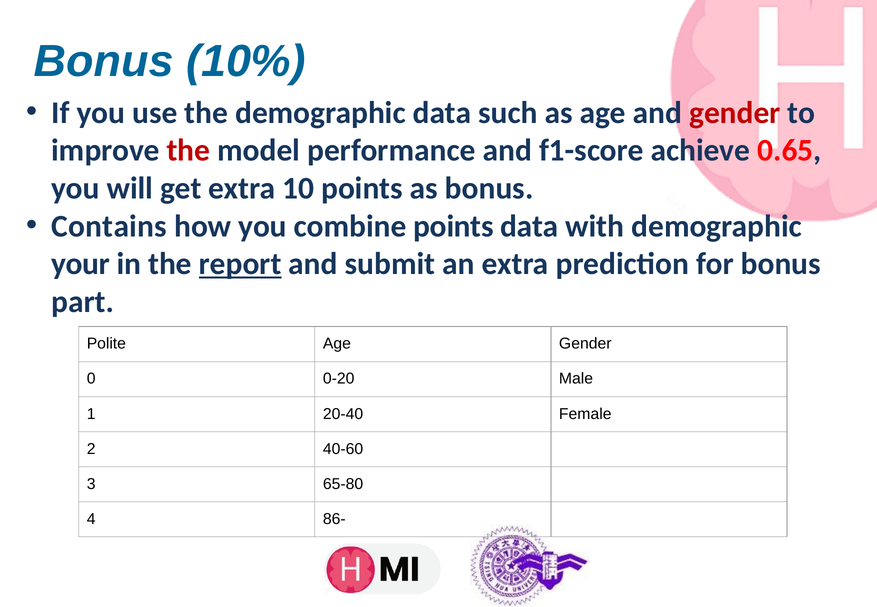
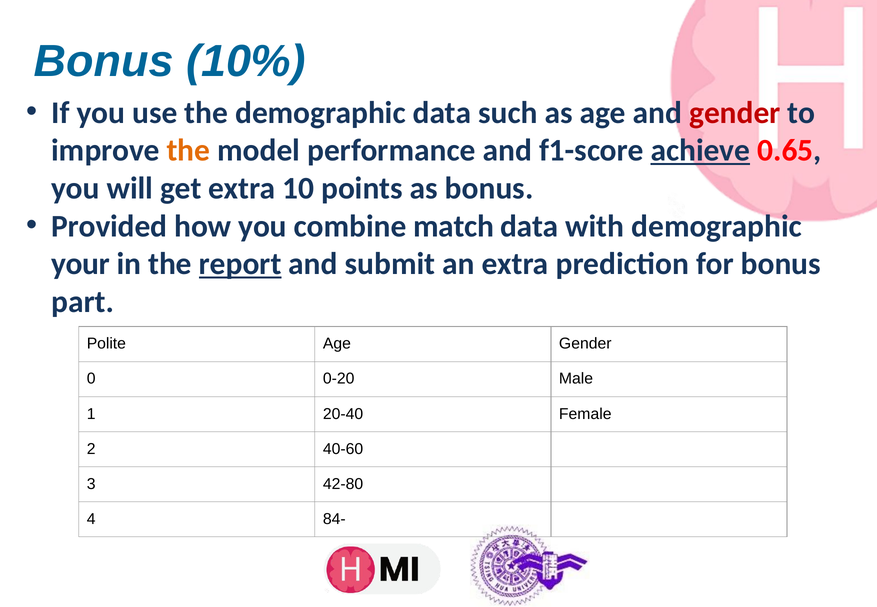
the colour: red -> orange (188, 151)
achieve underline: none -> present (700, 151)
Contains: Contains -> Provided (109, 226)
combine points: points -> match (453, 226)
65-80: 65-80 -> 42-80 (343, 484)
86-: 86- -> 84- (334, 519)
